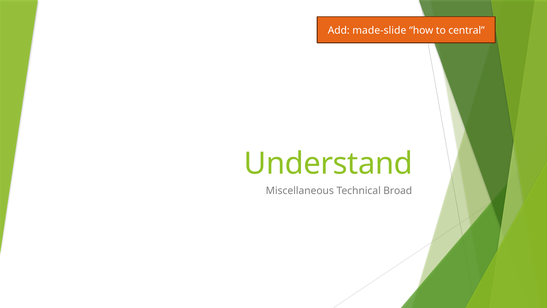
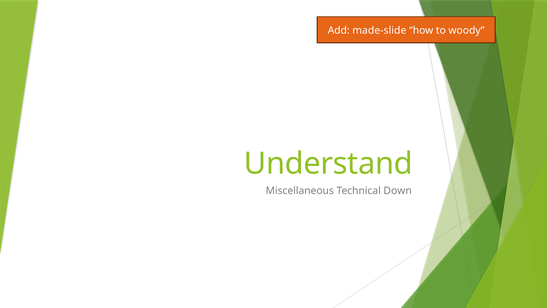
central: central -> woody (466, 30)
Broad: Broad -> Down (398, 191)
